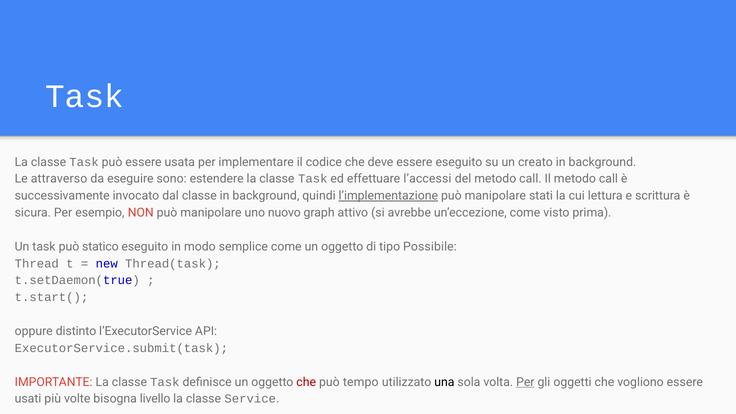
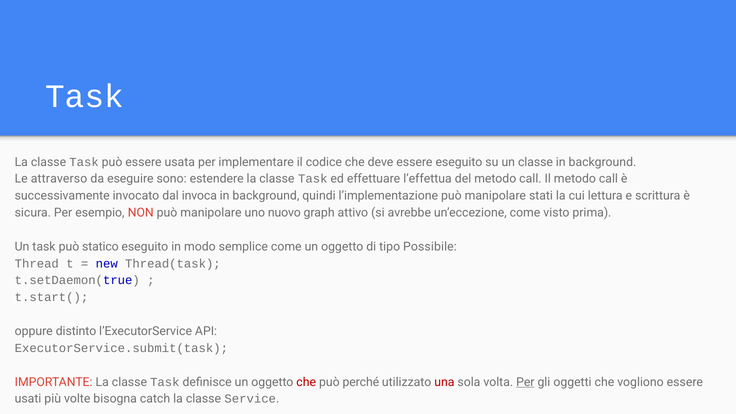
un creato: creato -> classe (535, 162)
l’accessi: l’accessi -> l’effettua (428, 179)
dal classe: classe -> invoca (199, 196)
l’implementazione underline: present -> none (388, 196)
tempo: tempo -> perché (361, 382)
una colour: black -> red (444, 382)
livello: livello -> catch (155, 399)
